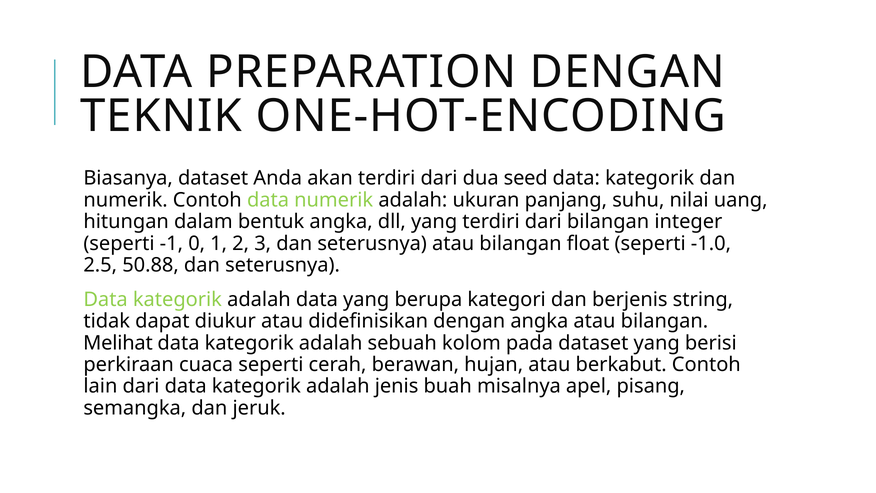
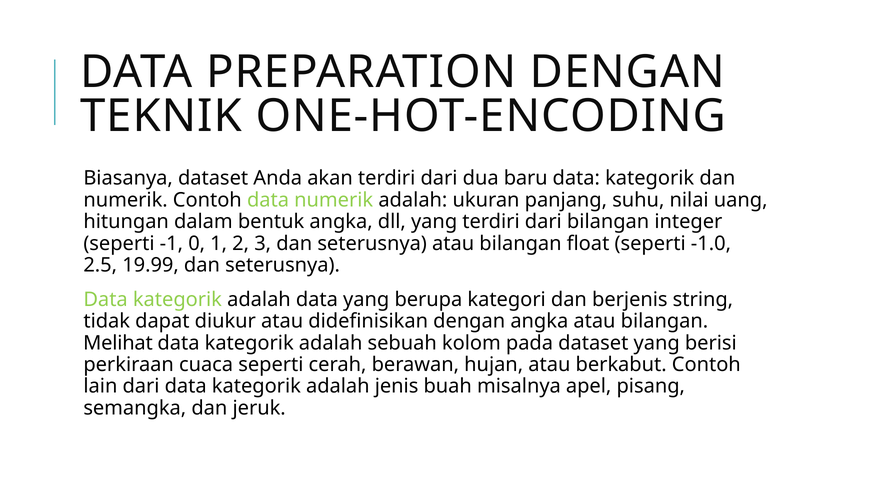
seed: seed -> baru (526, 178)
50.88: 50.88 -> 19.99 (151, 265)
